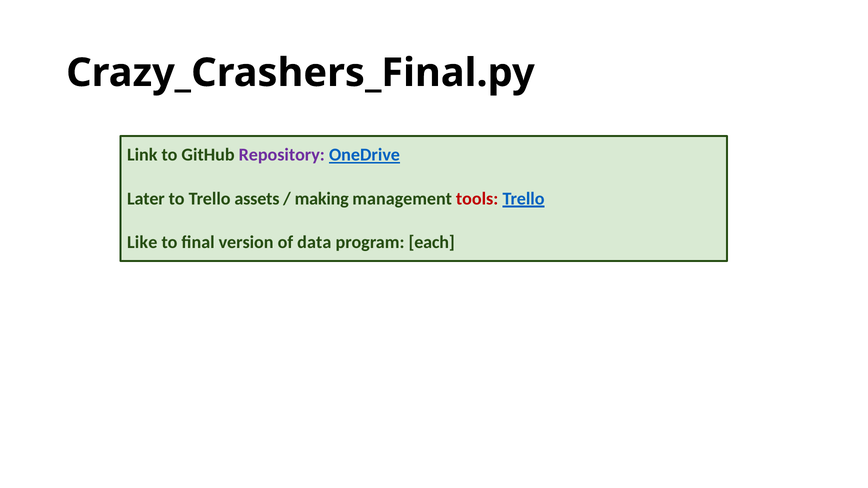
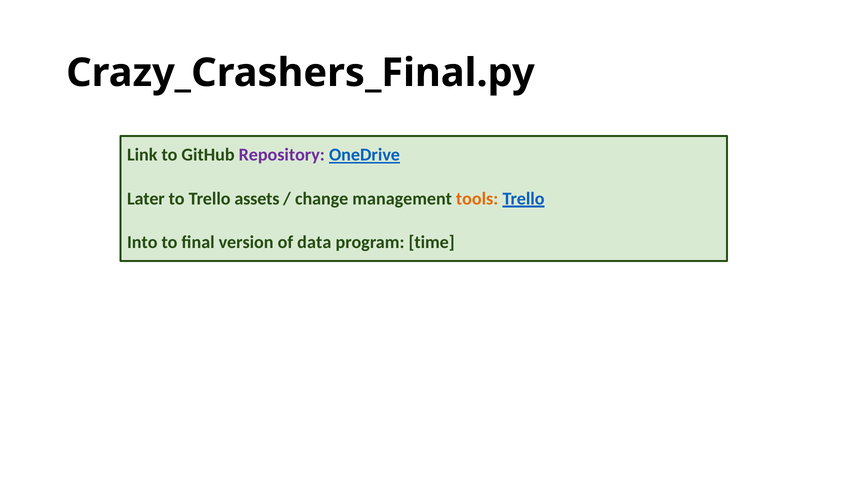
making: making -> change (322, 199)
tools colour: red -> orange (477, 199)
Like: Like -> Into (142, 243)
each: each -> time (432, 243)
